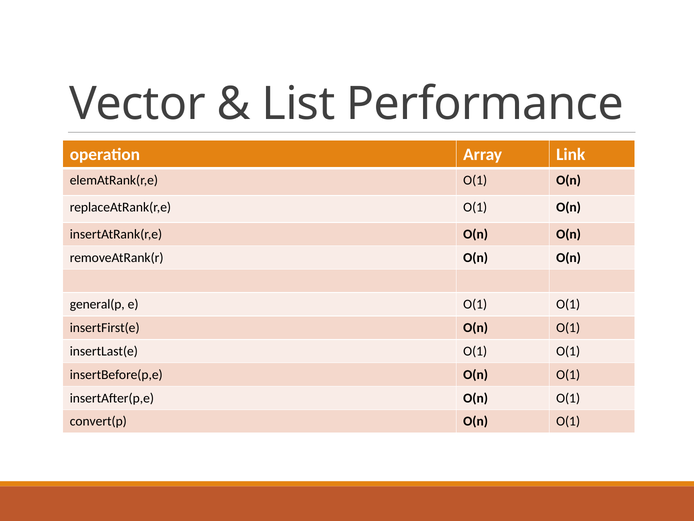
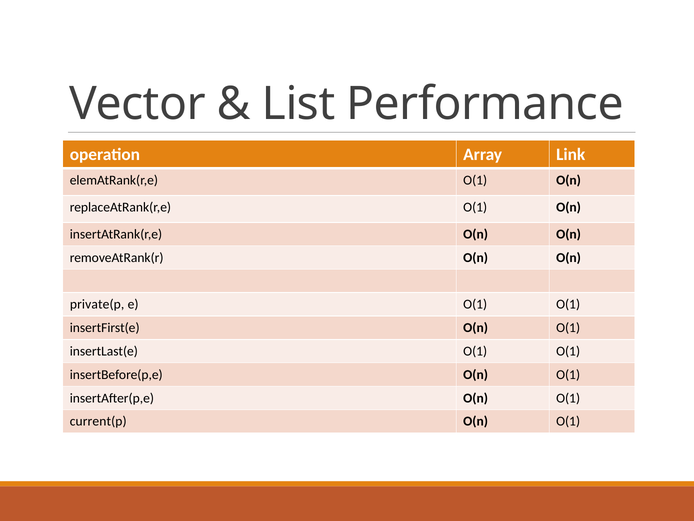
general(p: general(p -> private(p (97, 304)
convert(p: convert(p -> current(p (98, 421)
